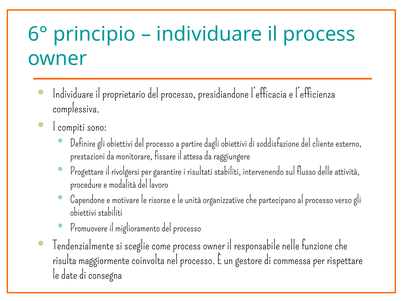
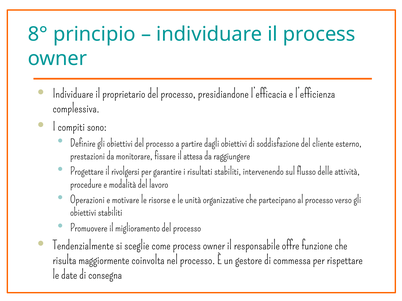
6°: 6° -> 8° (38, 34)
Capendone: Capendone -> Operazioni (87, 200)
nelle: nelle -> offre (291, 246)
